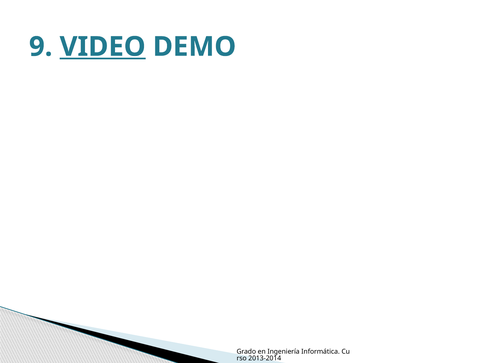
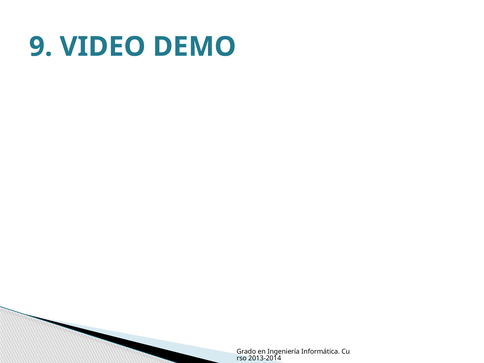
VIDEO underline: present -> none (103, 47)
